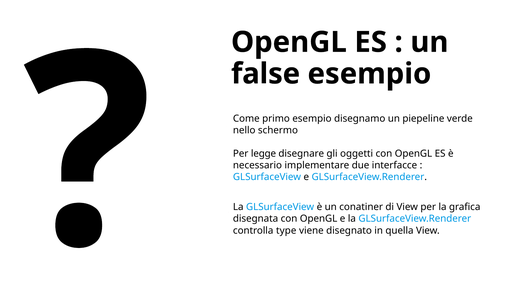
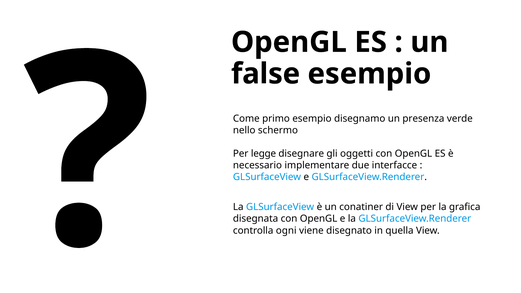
piepeline: piepeline -> presenza (423, 118)
type: type -> ogni (286, 230)
